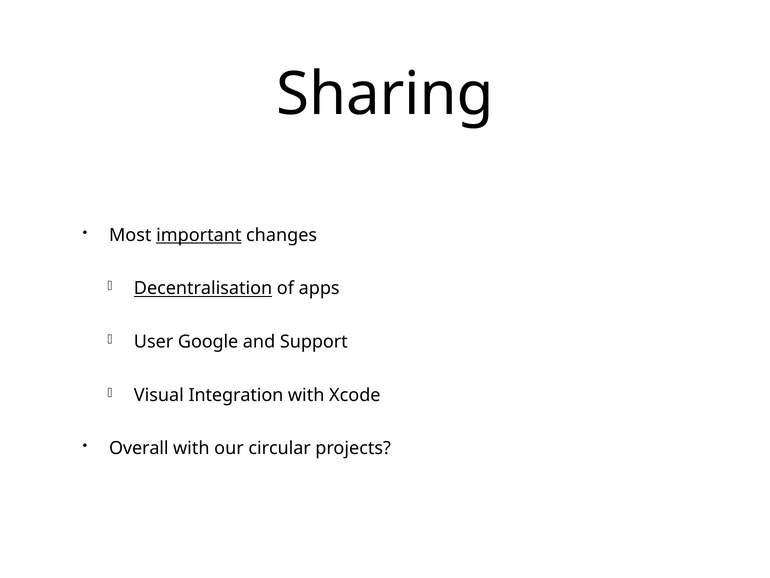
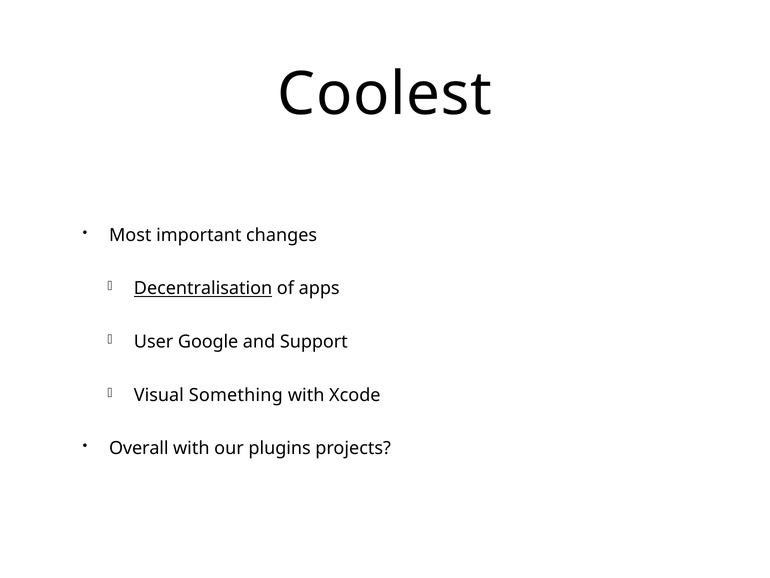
Sharing: Sharing -> Coolest (385, 94)
important underline: present -> none (199, 235)
Integration: Integration -> Something (236, 395)
circular: circular -> plugins (280, 448)
